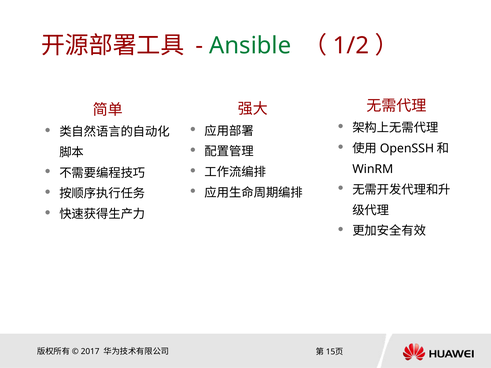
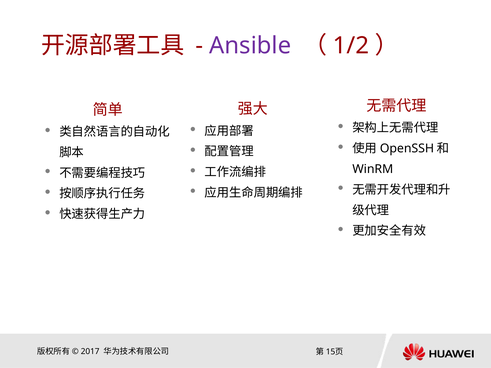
Ansible colour: green -> purple (250, 46)
